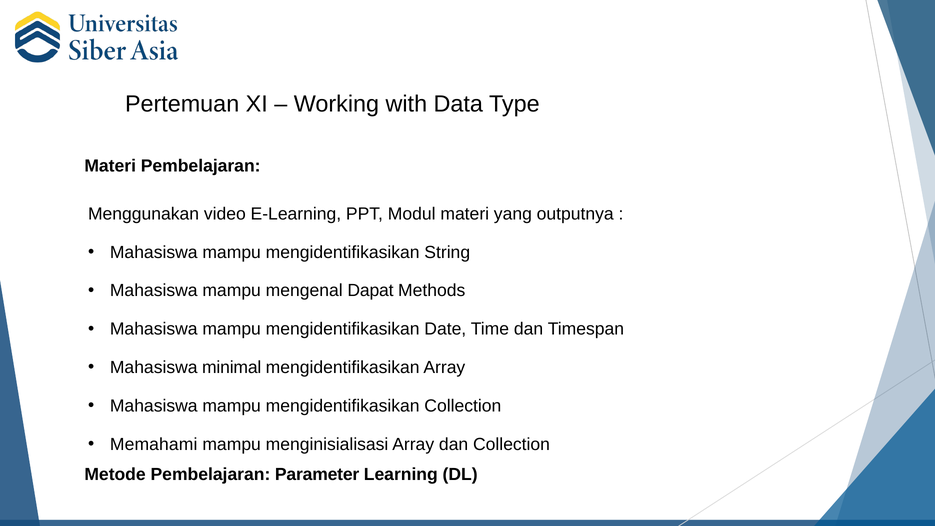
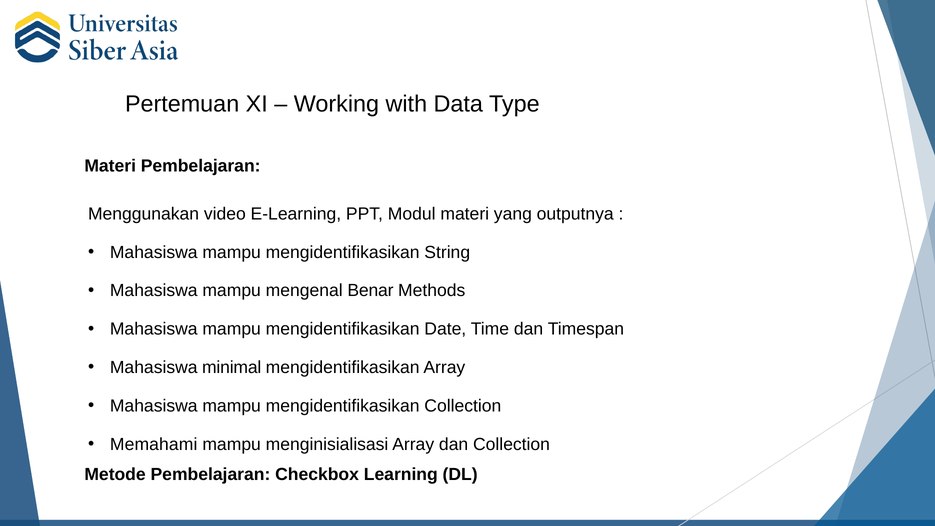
Dapat: Dapat -> Benar (370, 291)
Parameter: Parameter -> Checkbox (317, 475)
